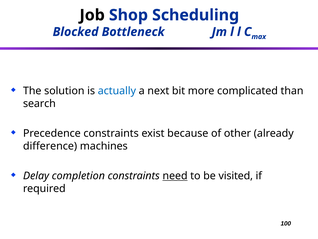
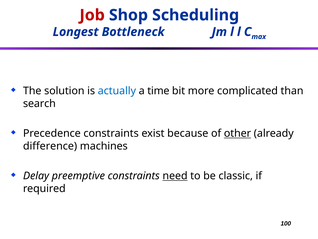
Job colour: black -> red (92, 15)
Blocked: Blocked -> Longest (76, 32)
next: next -> time (158, 91)
other underline: none -> present (237, 133)
completion: completion -> preemptive (78, 176)
visited: visited -> classic (236, 176)
